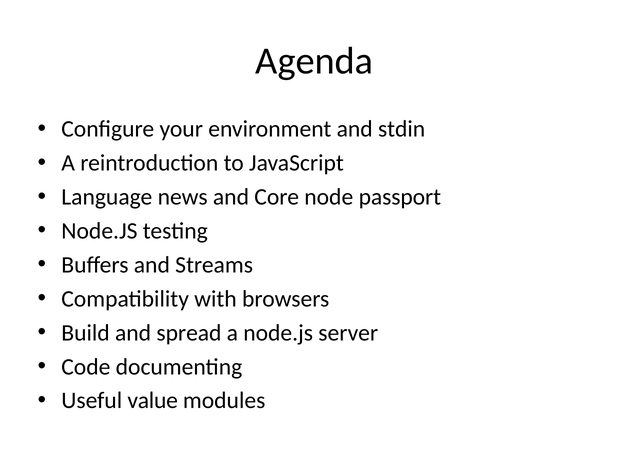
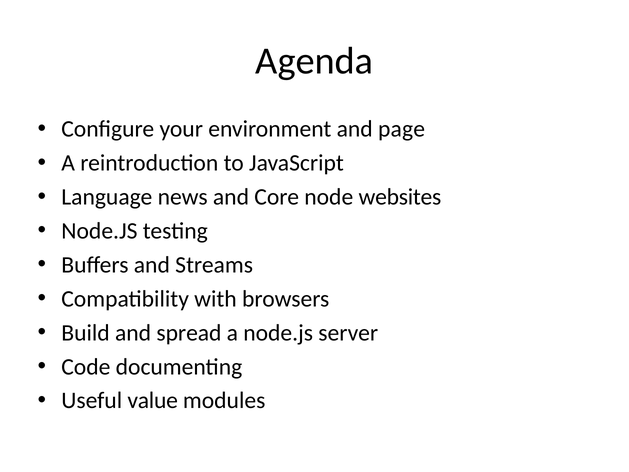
stdin: stdin -> page (402, 129)
passport: passport -> websites (400, 197)
